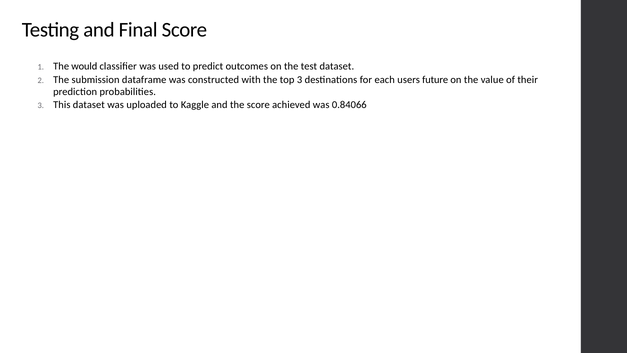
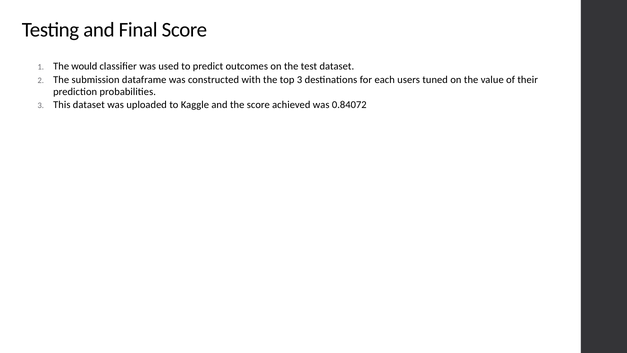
future: future -> tuned (435, 80)
0.84066: 0.84066 -> 0.84072 (349, 105)
